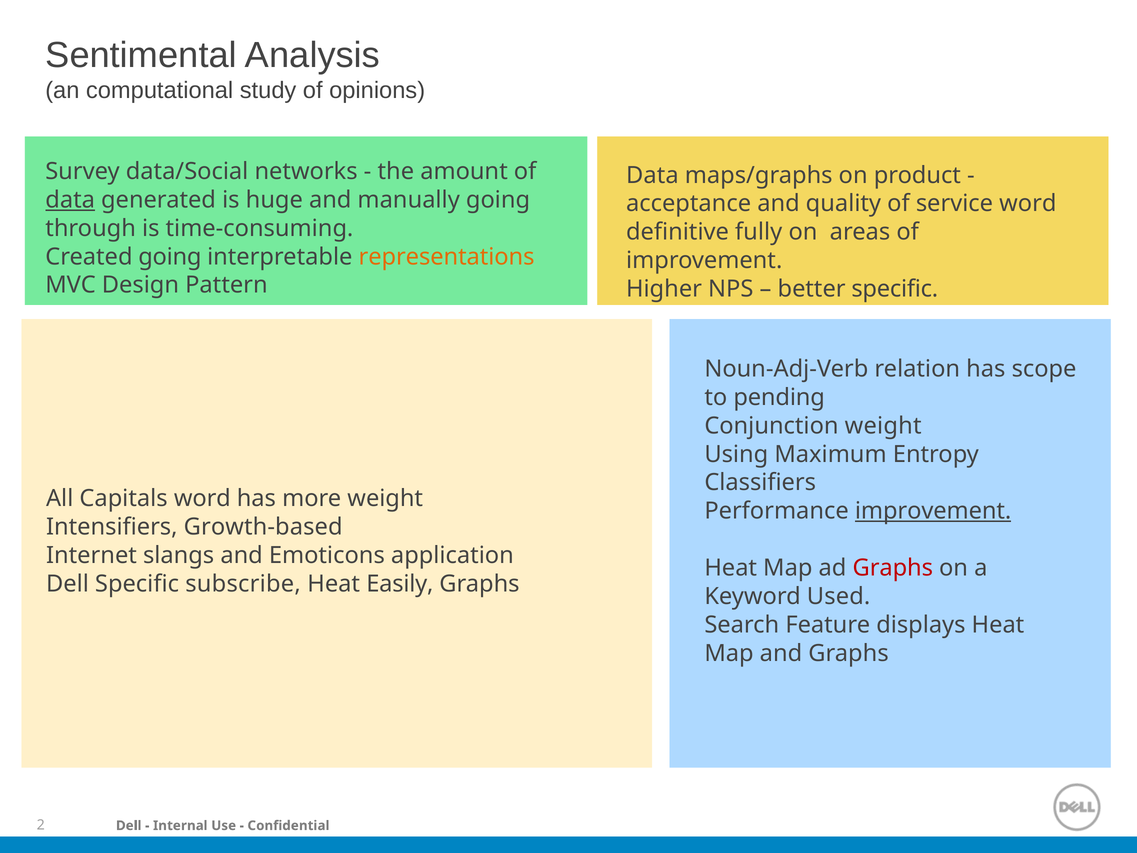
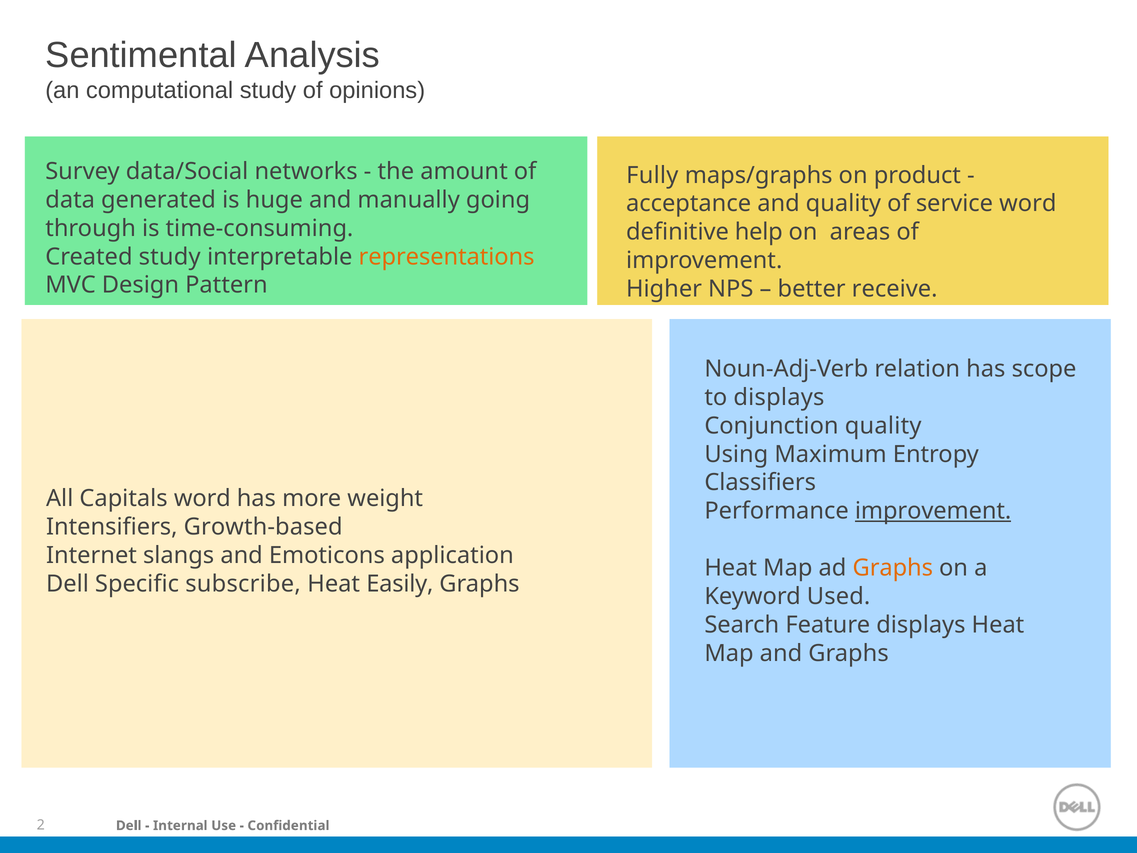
Data: Data -> Fully (652, 175)
data underline: present -> none (70, 200)
fully: fully -> help (759, 232)
Created going: going -> study (170, 257)
better specific: specific -> receive (895, 289)
to pending: pending -> displays (779, 397)
Conjunction weight: weight -> quality (883, 426)
Graphs colour: red -> orange (893, 568)
